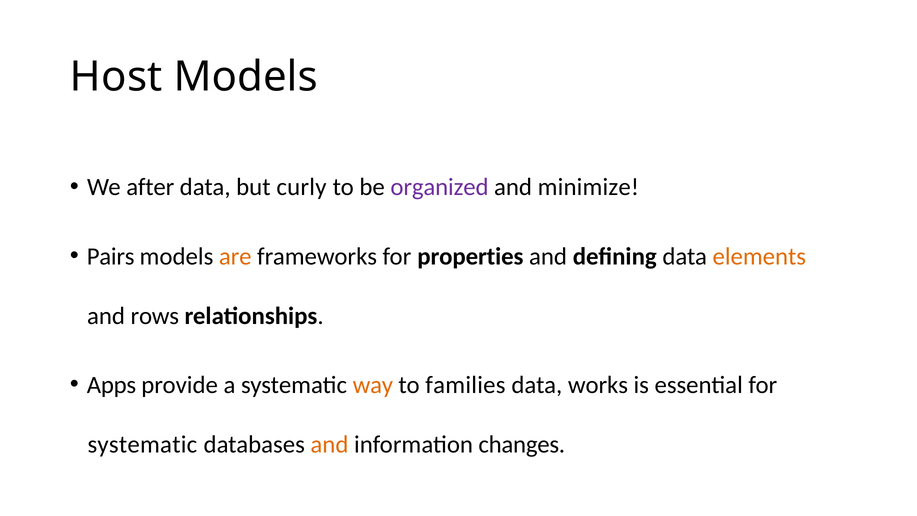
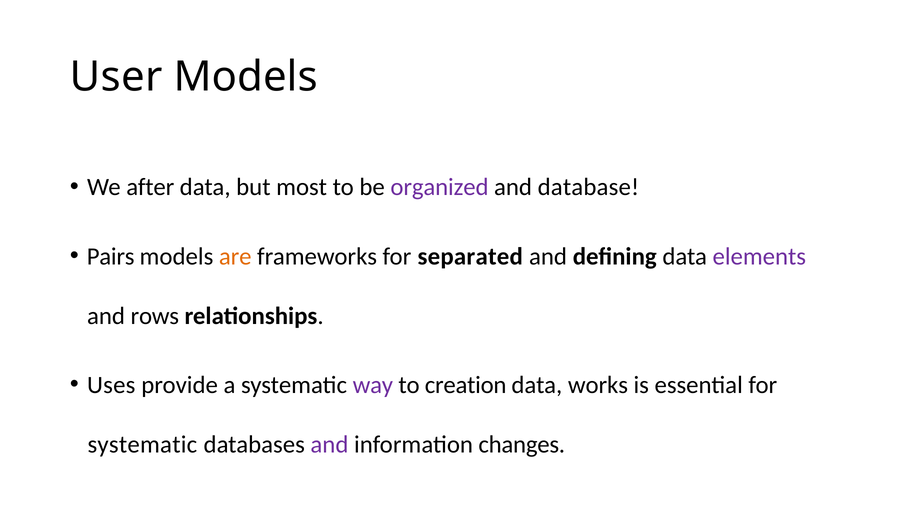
Host: Host -> User (116, 77)
curly: curly -> most (302, 187)
minimize: minimize -> database (588, 187)
properties: properties -> separated (470, 256)
elements colour: orange -> purple (759, 256)
Apps: Apps -> Uses (111, 385)
way colour: orange -> purple (373, 385)
families: families -> creation (466, 385)
and colour: orange -> purple (329, 445)
